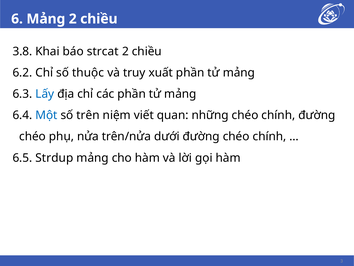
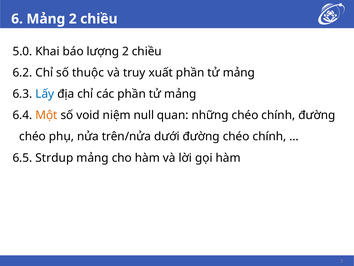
3.8: 3.8 -> 5.0 (22, 51)
strcat: strcat -> lượng (103, 51)
Một colour: blue -> orange (46, 115)
trên: trên -> void (88, 115)
viết: viết -> null (144, 115)
